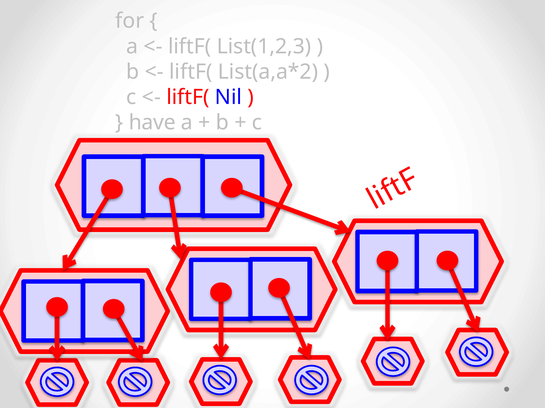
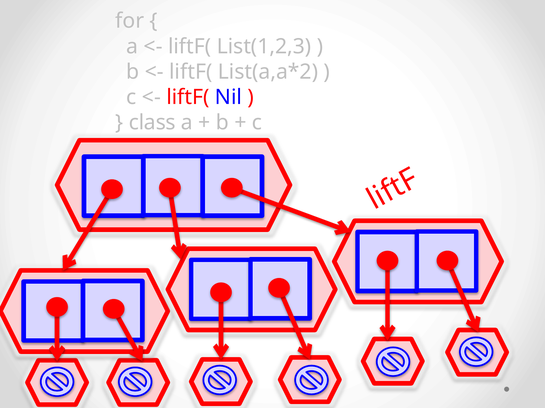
have: have -> class (152, 123)
